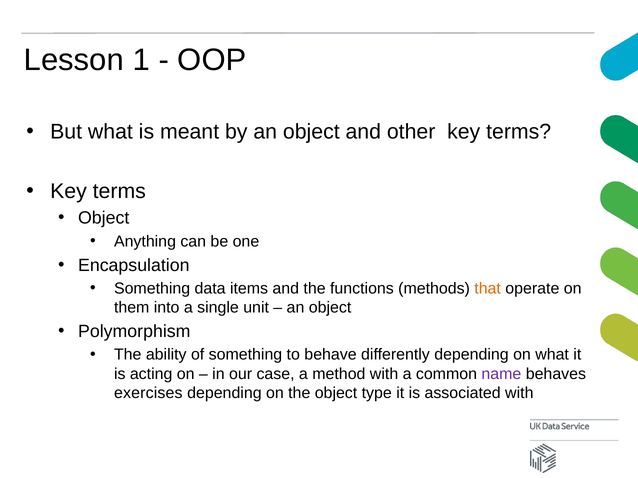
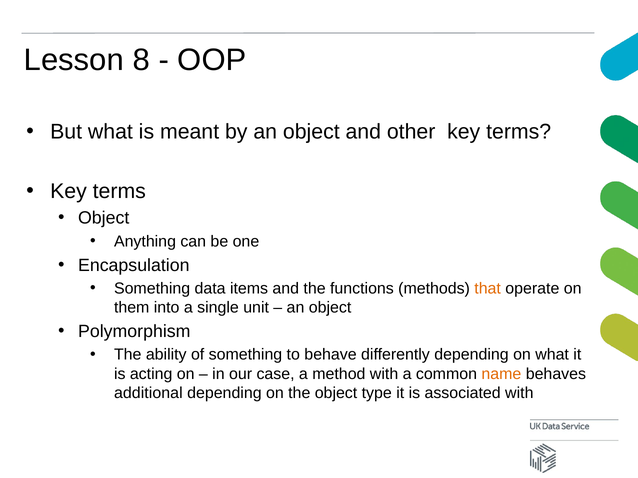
1: 1 -> 8 (141, 60)
name colour: purple -> orange (501, 374)
exercises: exercises -> additional (148, 393)
